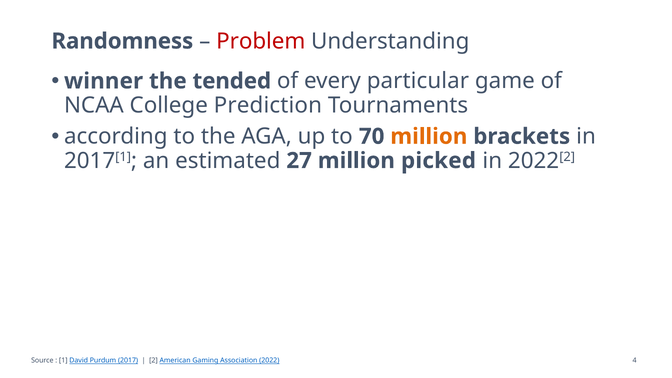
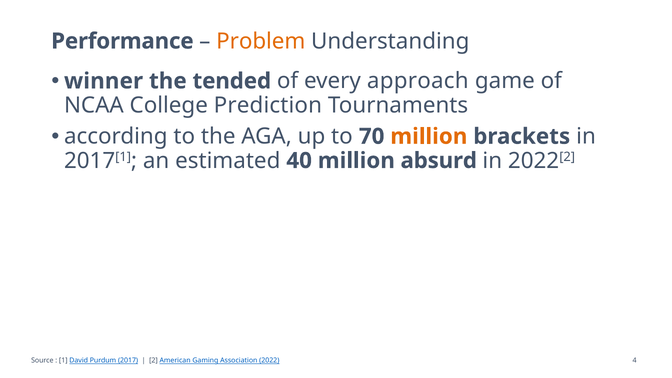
Randomness: Randomness -> Performance (122, 41)
Problem colour: red -> orange (261, 41)
particular: particular -> approach (418, 81)
27: 27 -> 40 (299, 161)
picked: picked -> absurd (439, 161)
